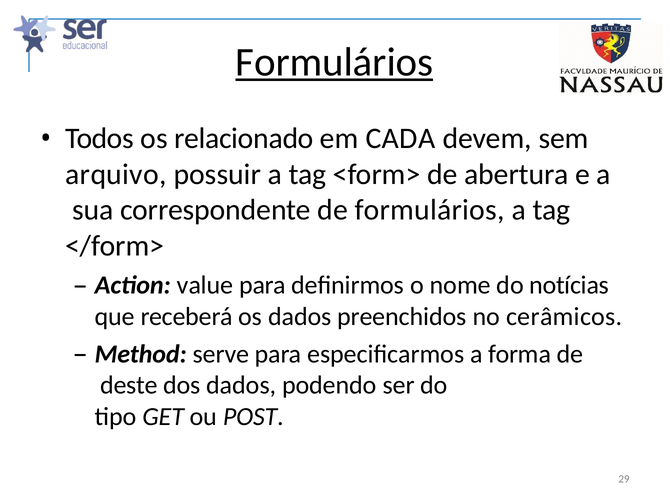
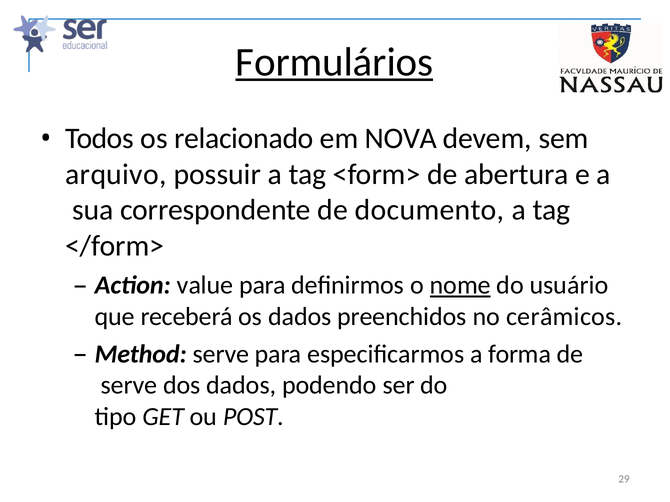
CADA: CADA -> NOVA (401, 139)
de formulários: formulários -> documento (430, 210)
nome underline: none -> present (460, 286)
notícias: notícias -> usuário (569, 286)
deste: deste -> serve (129, 386)
